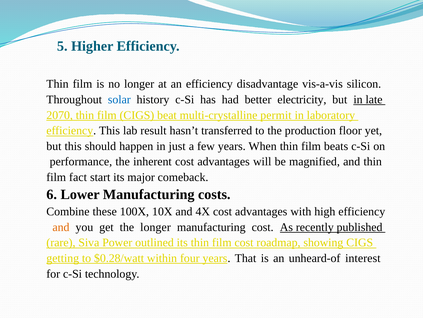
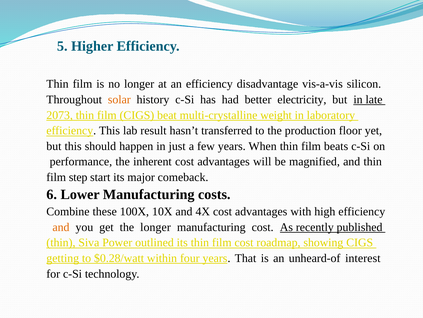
solar colour: blue -> orange (119, 99)
2070: 2070 -> 2073 (60, 115)
permit: permit -> weight (276, 115)
fact: fact -> step (78, 177)
rare: rare -> thin (61, 242)
